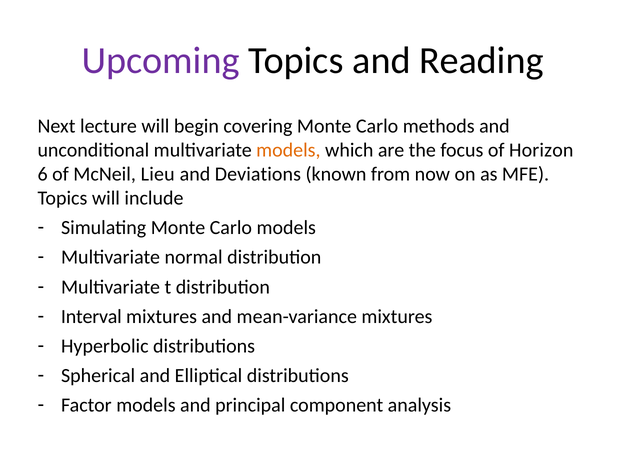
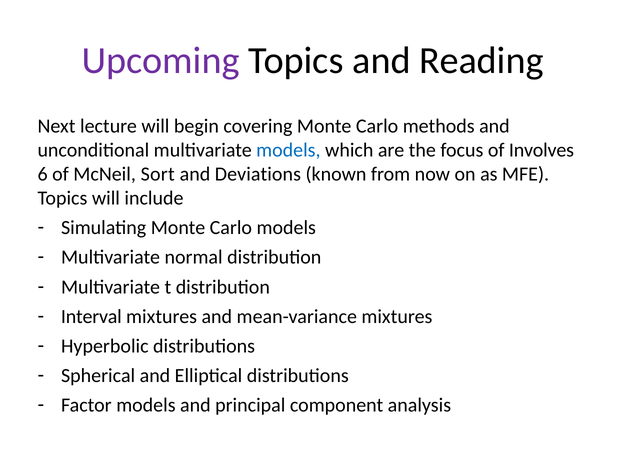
models colour: orange -> blue (288, 150)
Horizon: Horizon -> Involves (541, 150)
Lieu: Lieu -> Sort (158, 174)
